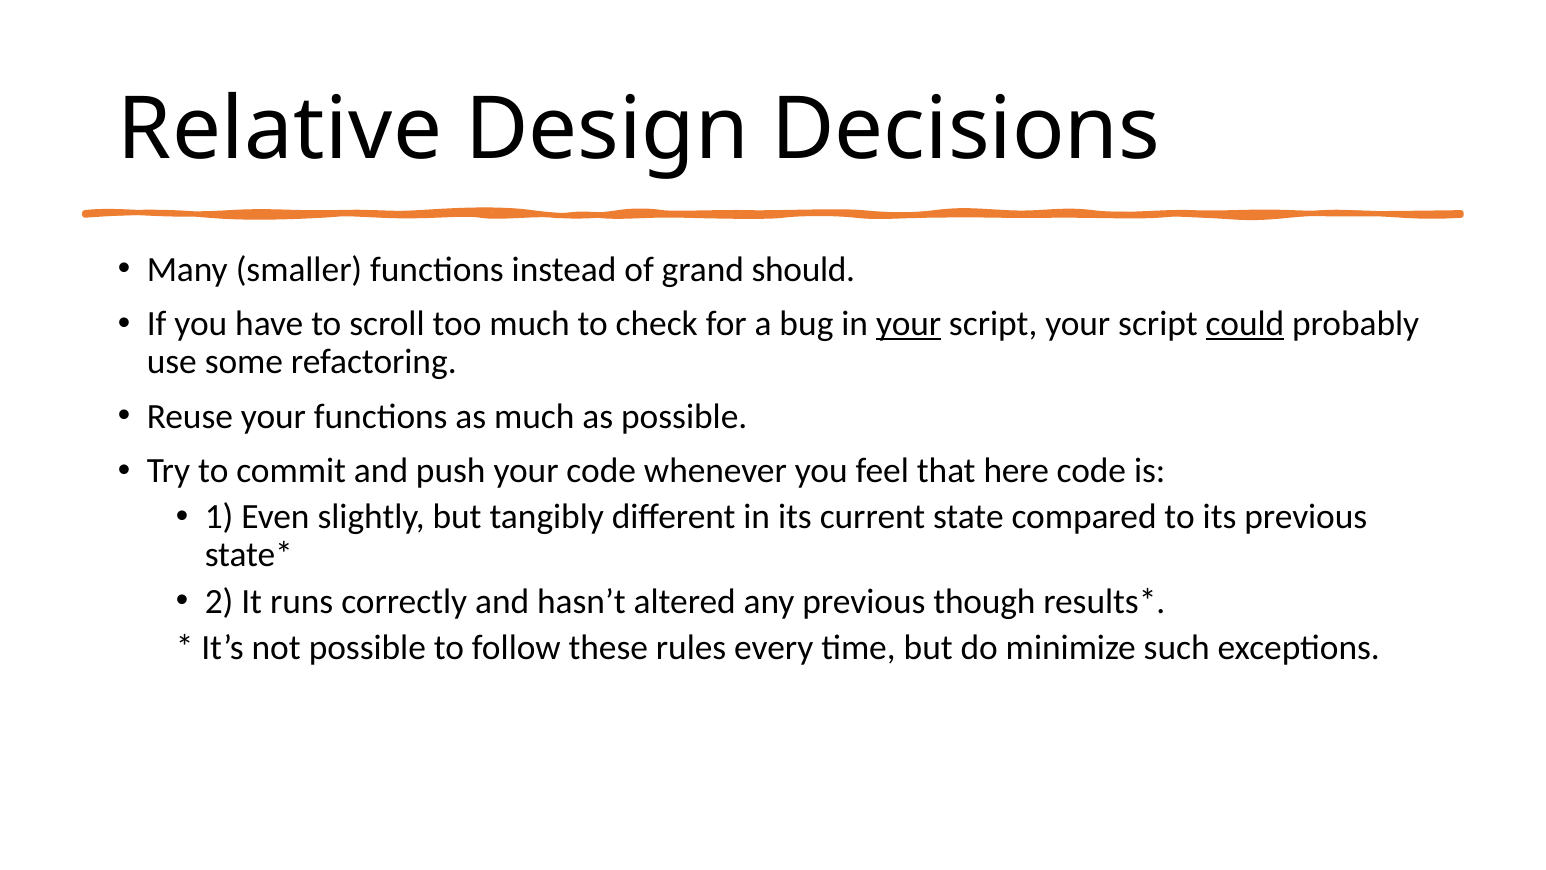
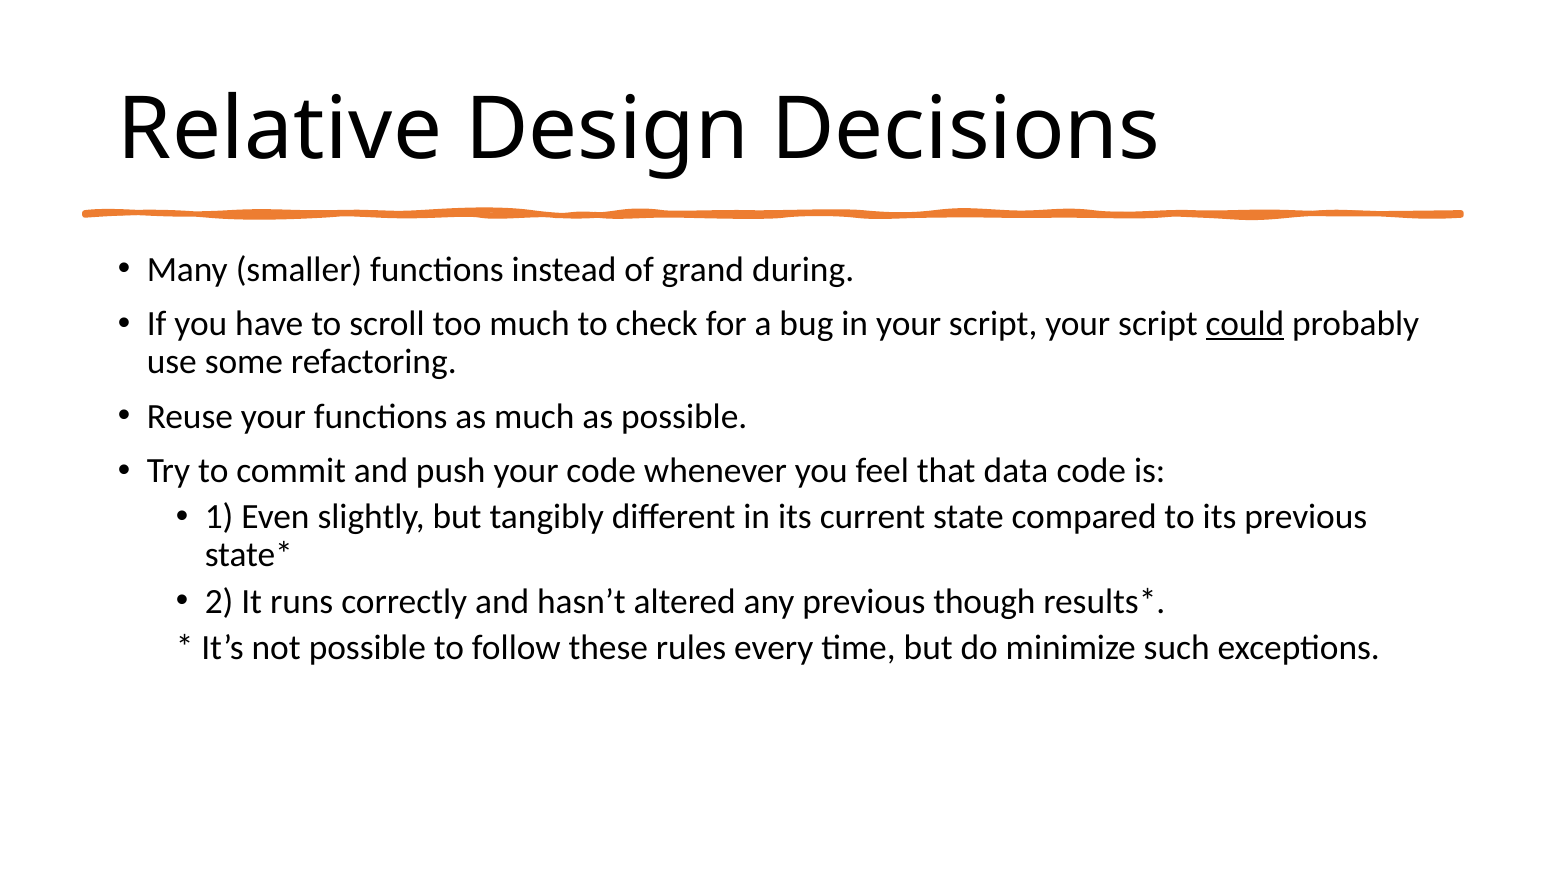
should: should -> during (803, 269)
your underline: present -> none (909, 324)
here: here -> data (1016, 471)
